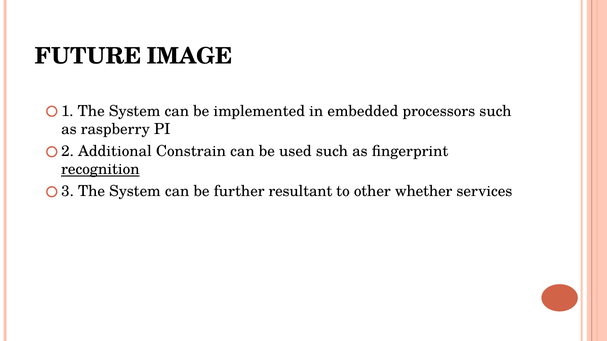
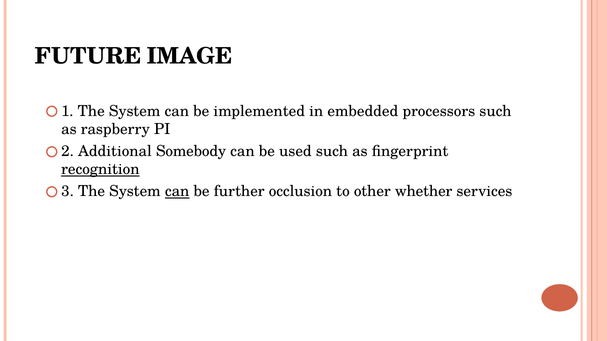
Constrain: Constrain -> Somebody (191, 151)
can underline: none -> present (177, 192)
resultant: resultant -> occlusion (300, 192)
